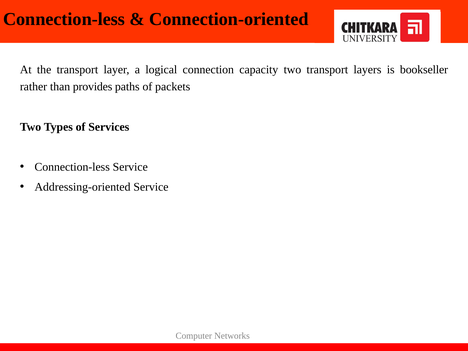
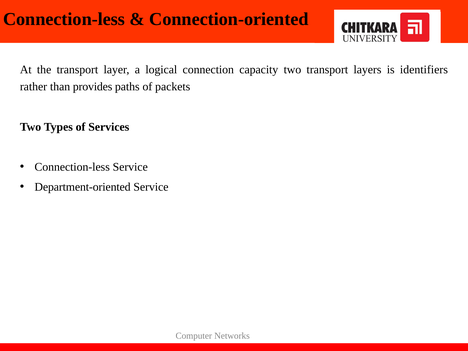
bookseller: bookseller -> identifiers (424, 70)
Addressing-oriented: Addressing-oriented -> Department-oriented (83, 187)
